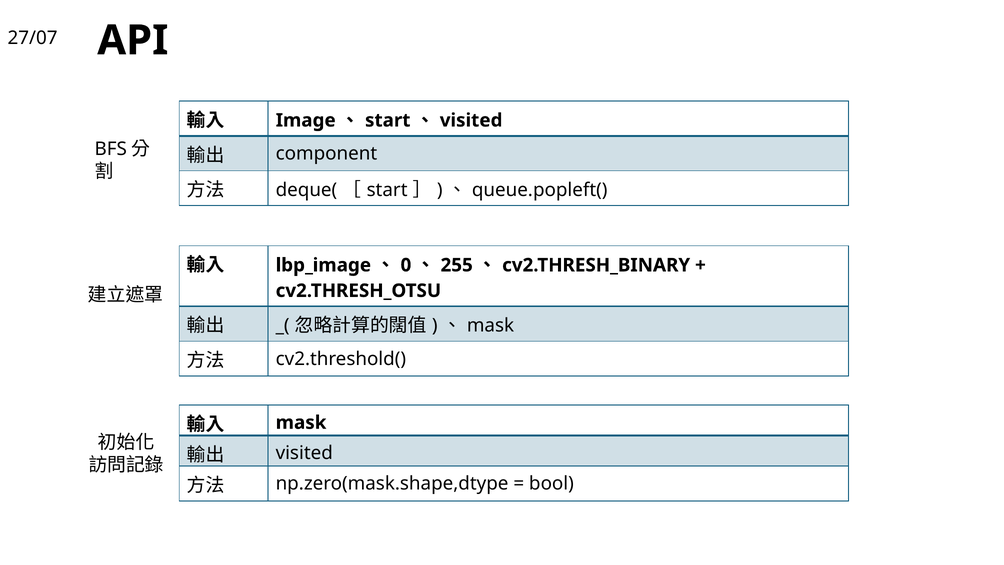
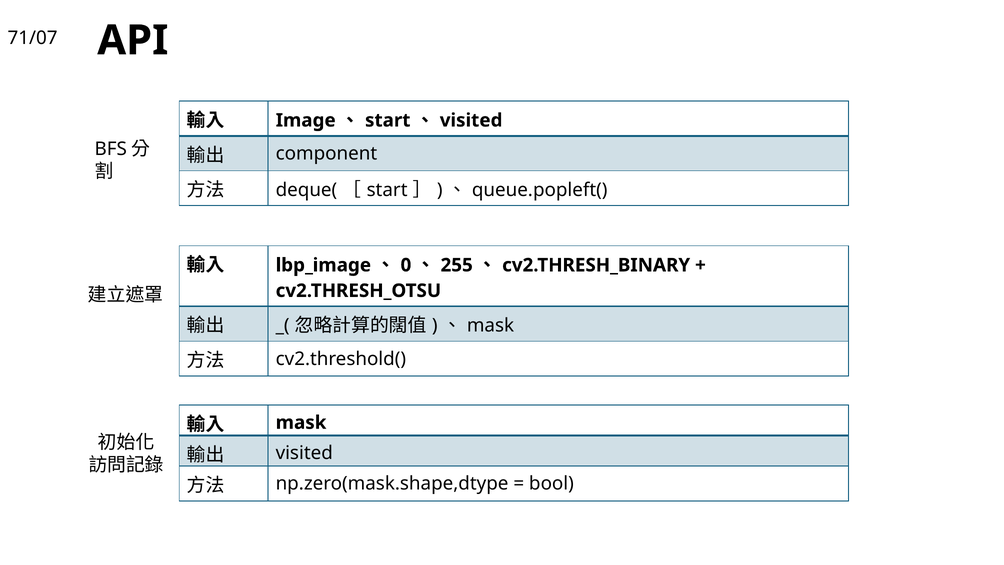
27/07: 27/07 -> 71/07 (33, 38)
